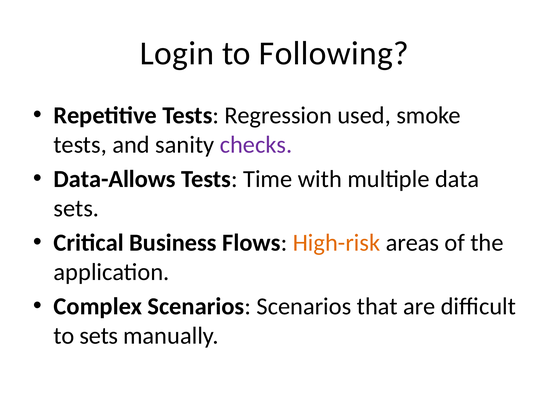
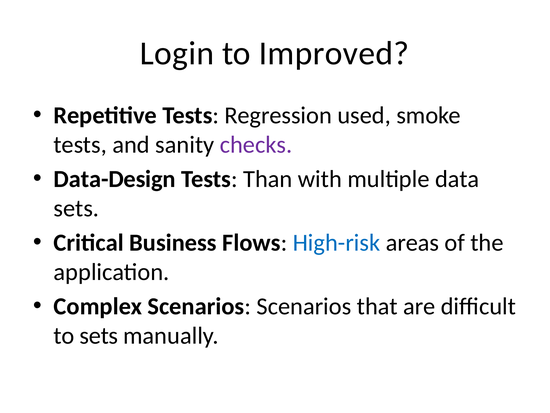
Following: Following -> Improved (334, 53)
Data-Allows: Data-Allows -> Data-Design (115, 179)
Time: Time -> Than (268, 179)
High-risk colour: orange -> blue (336, 243)
